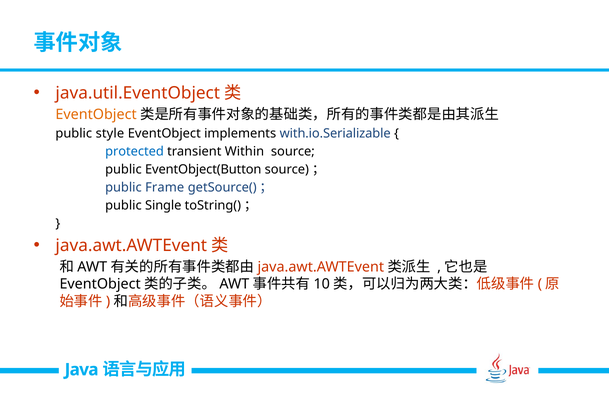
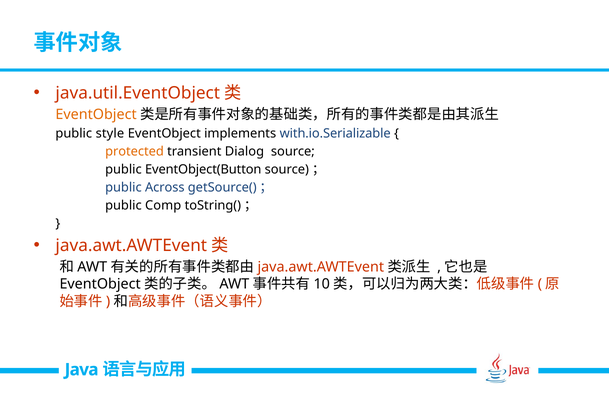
protected colour: blue -> orange (135, 152)
Within: Within -> Dialog (244, 152)
Frame: Frame -> Across (165, 188)
Single: Single -> Comp (163, 206)
